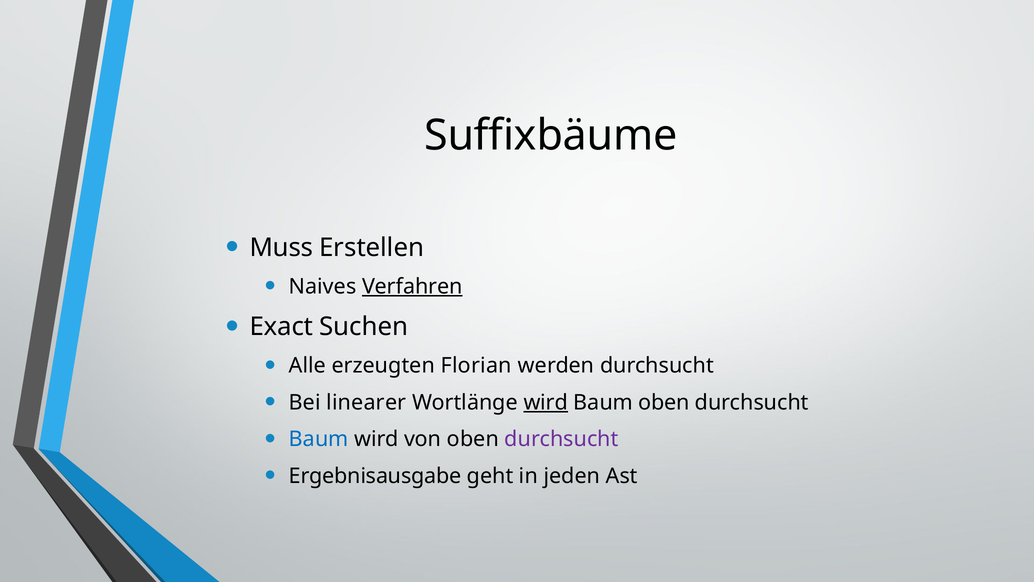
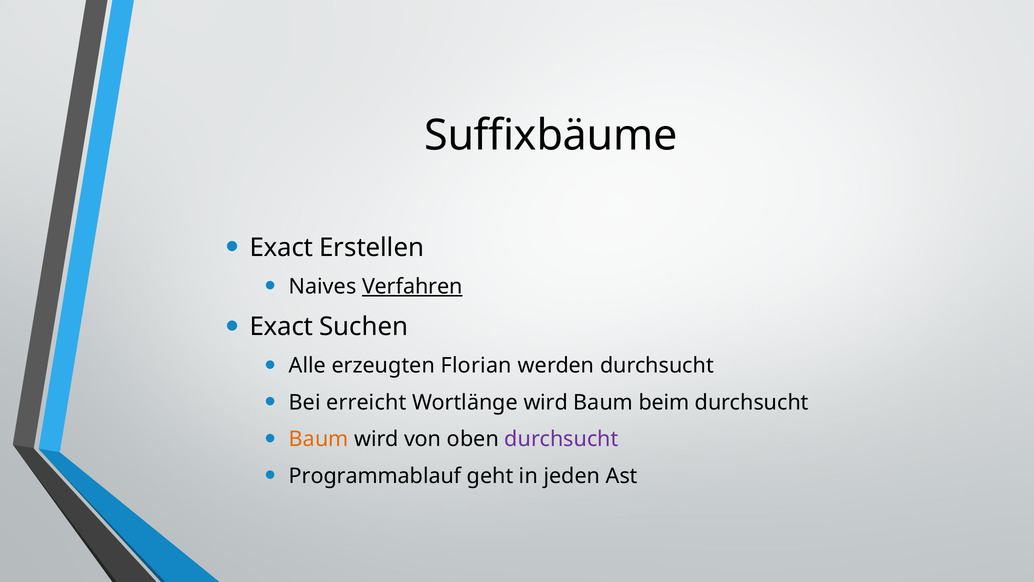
Muss: Muss -> Exact (281, 247)
linearer: linearer -> erreicht (366, 402)
wird underline: present -> none (546, 402)
Baum oben: oben -> beim (664, 402)
Baum colour: blue -> orange (319, 439)
Ergebnisausgabe: Ergebnisausgabe -> Programmablauf (375, 476)
